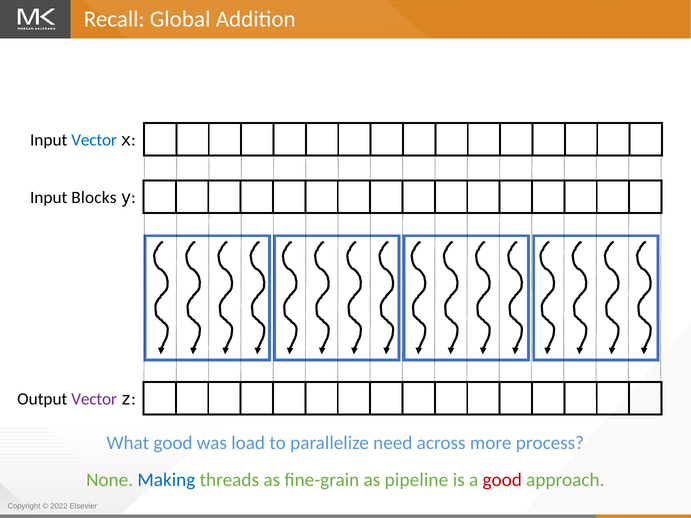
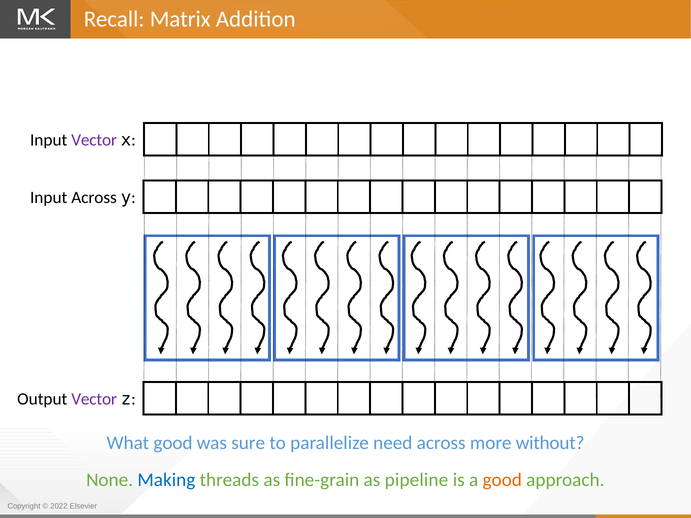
Global: Global -> Matrix (180, 19)
Vector colour: blue -> purple (94, 140)
Input Blocks: Blocks -> Across (94, 198)
load: load -> sure (248, 443)
process: process -> without (550, 443)
good colour: red -> orange (502, 480)
